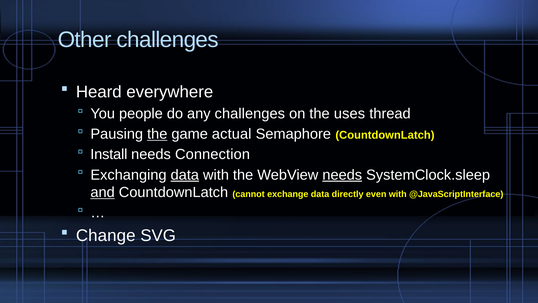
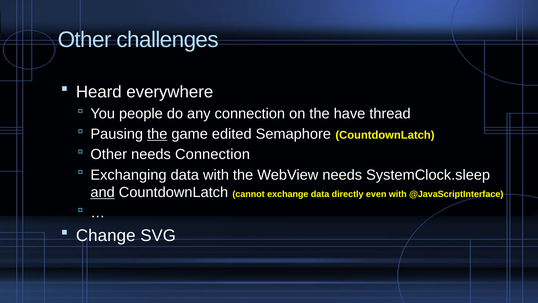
any challenges: challenges -> connection (250, 114)
uses: uses -> have (350, 114)
actual: actual -> edited (232, 134)
Install: Install -> Other (109, 154)
data underline: present -> none (185, 175)
needs underline: present -> none (342, 175)
